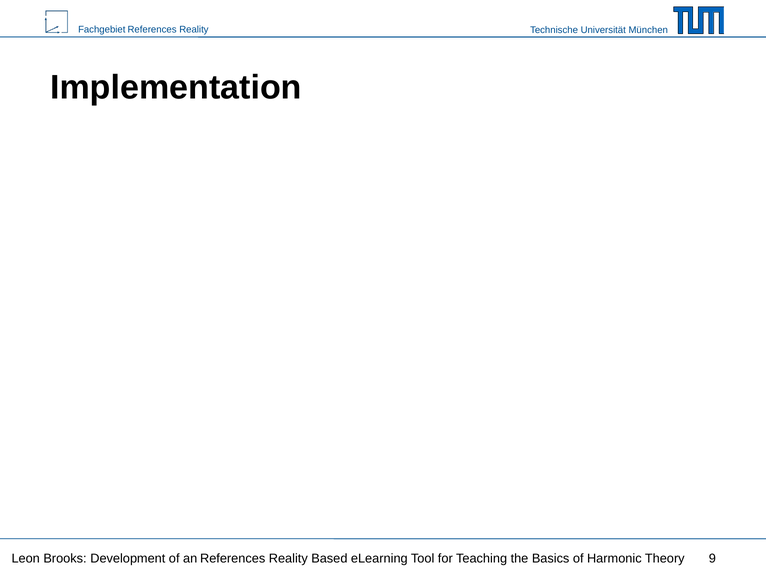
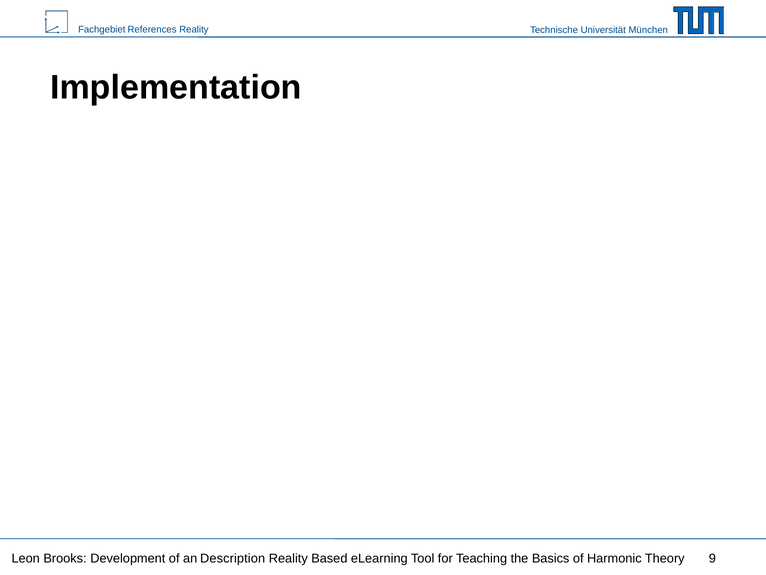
an References: References -> Description (233, 558)
